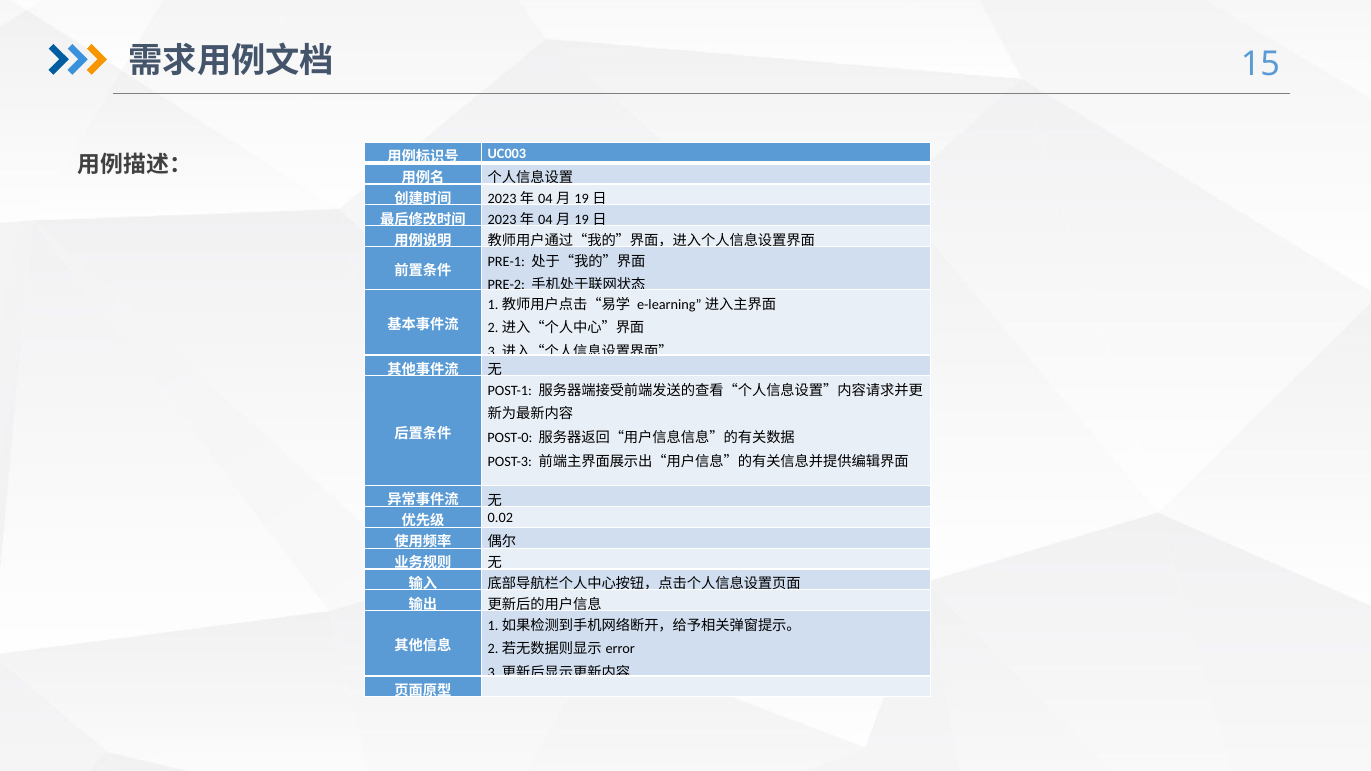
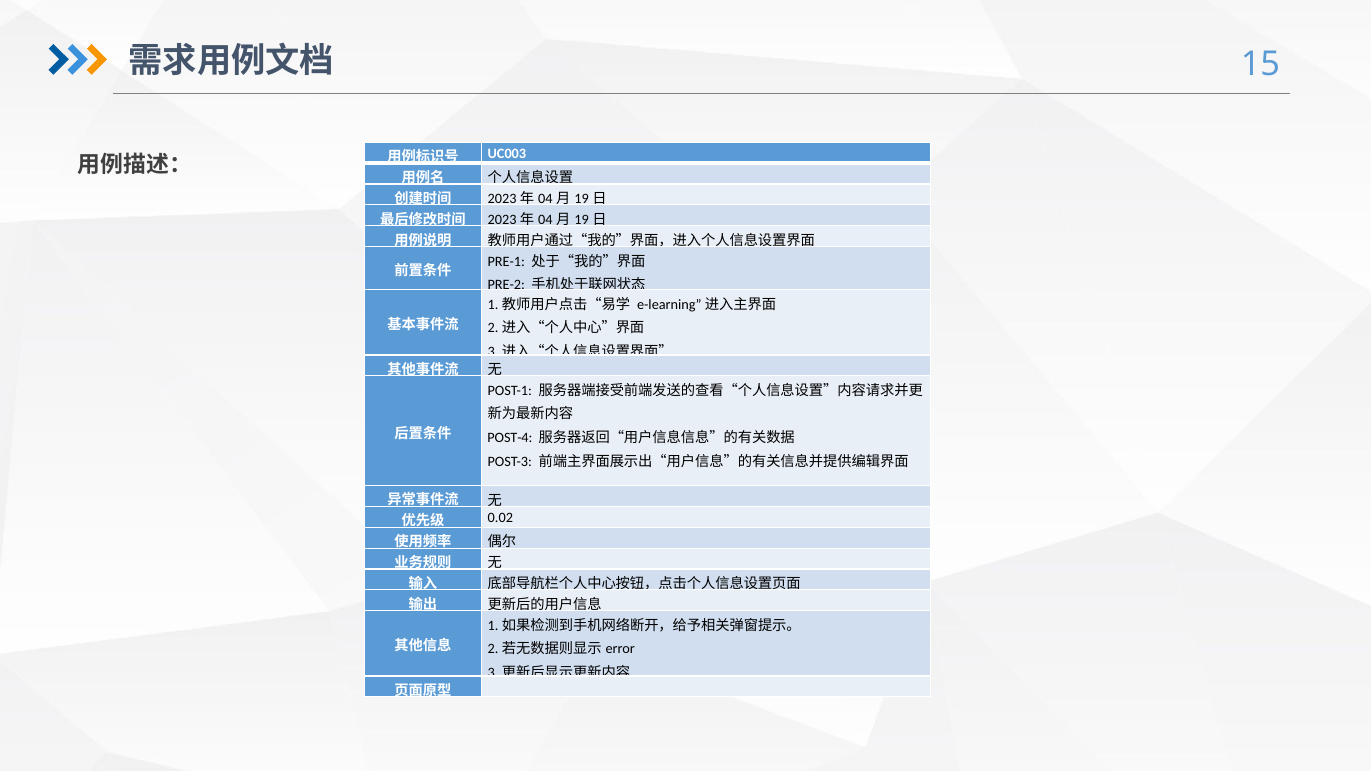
POST-0: POST-0 -> POST-4 (510, 438)
